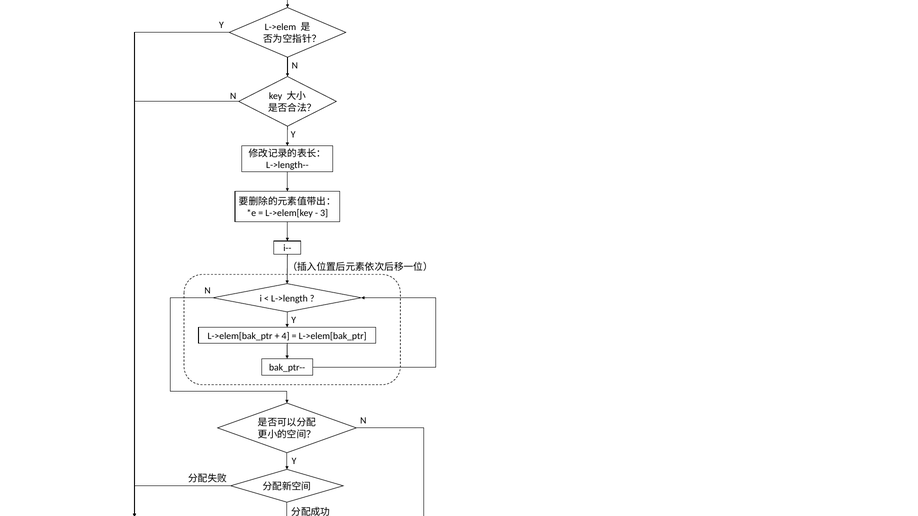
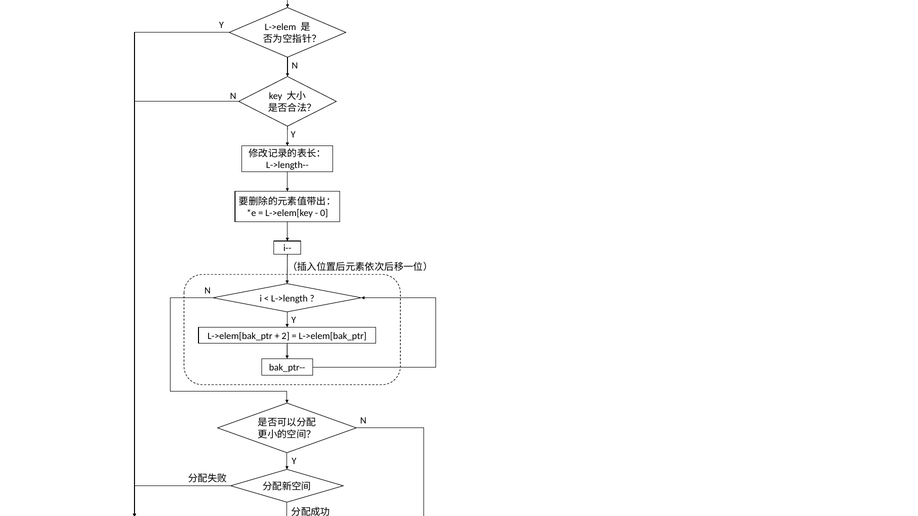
3: 3 -> 0 (324, 213)
4: 4 -> 2 (286, 336)
